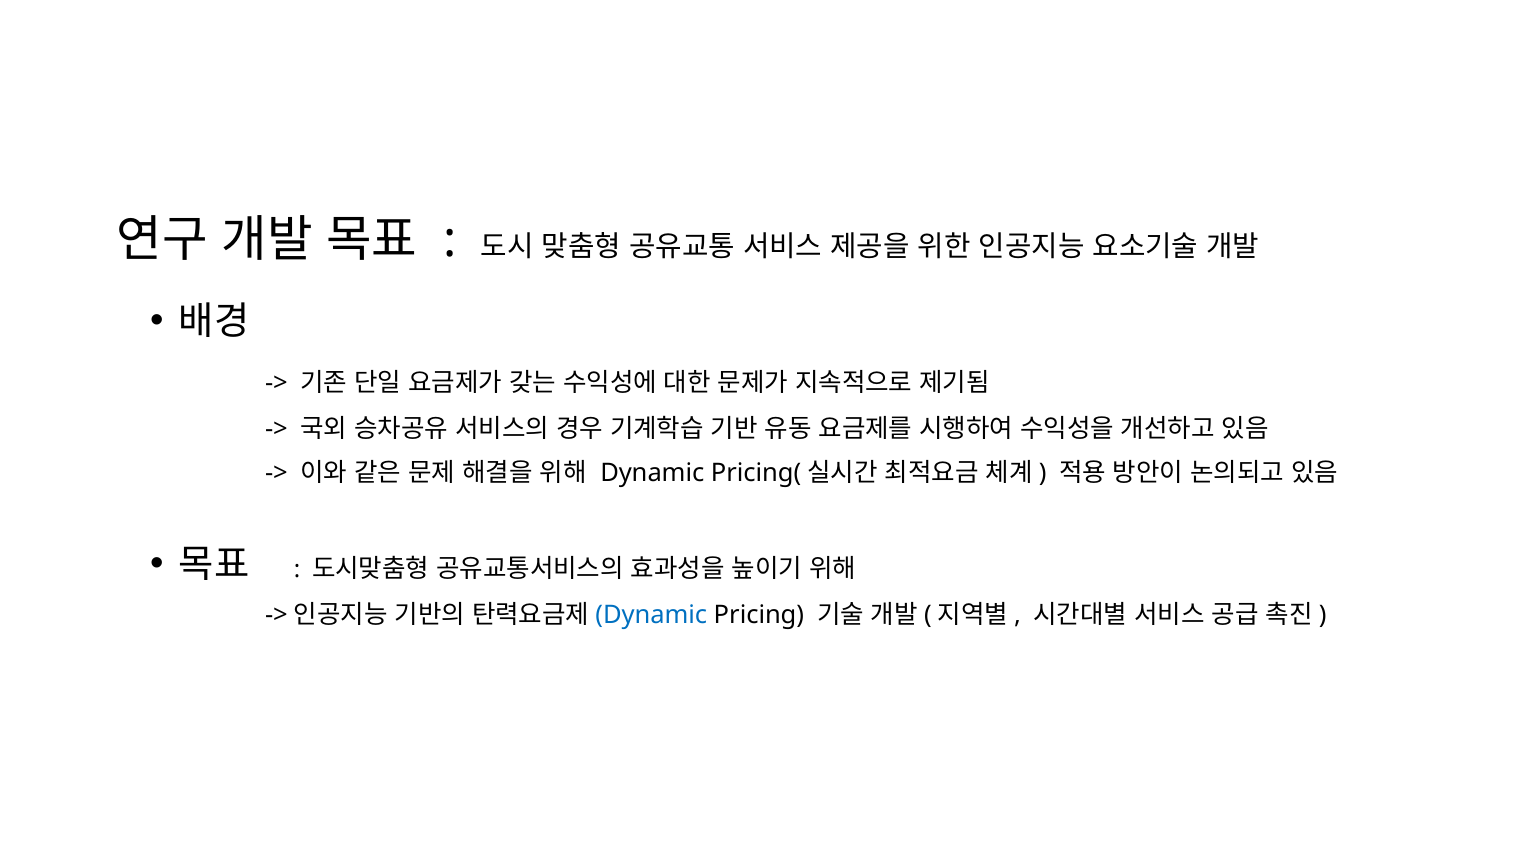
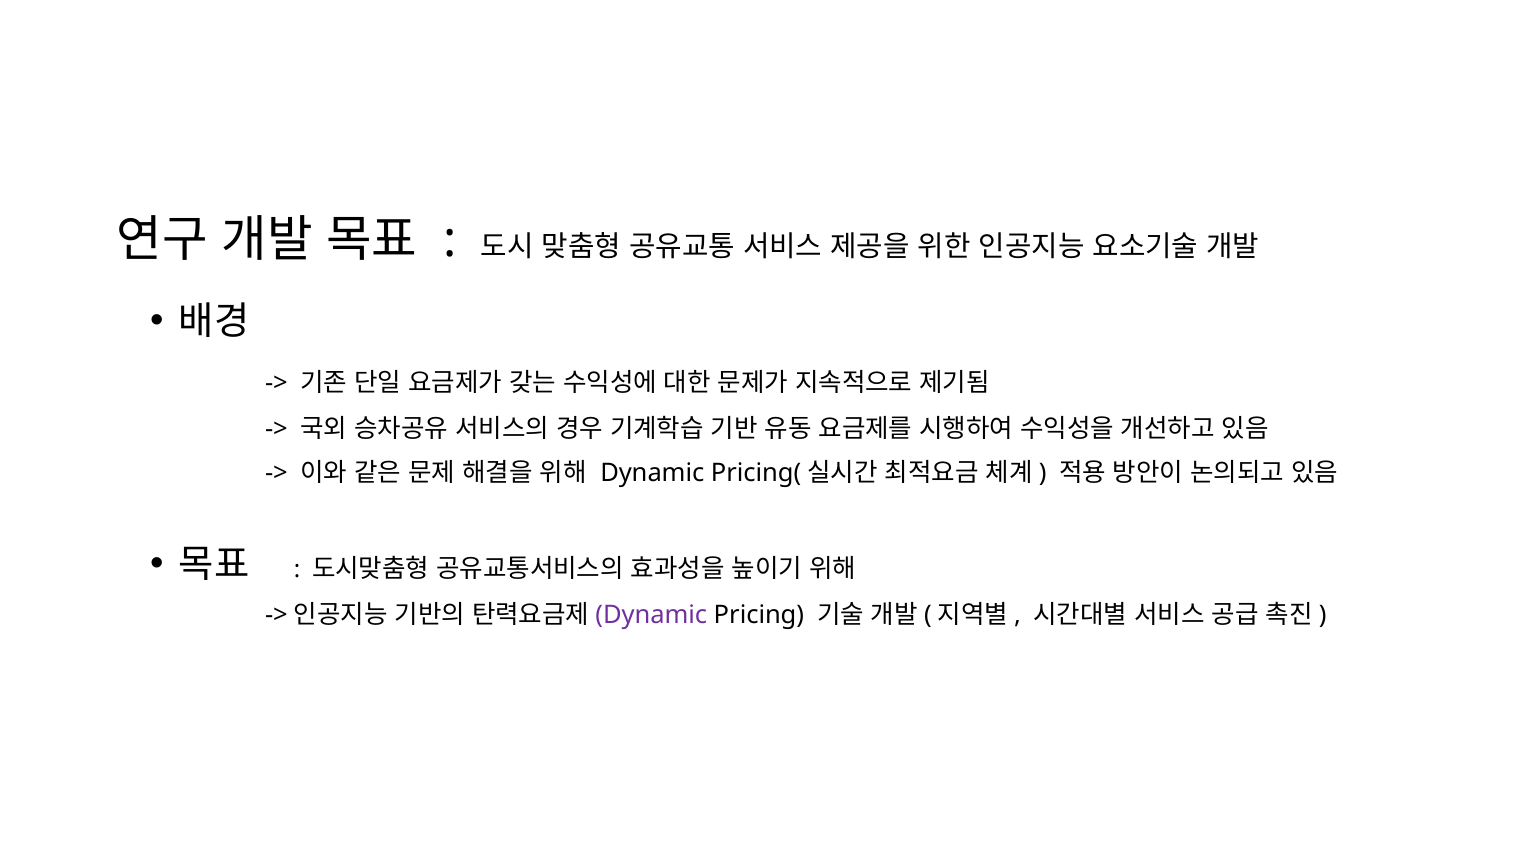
Dynamic colour: blue -> purple (651, 616)
